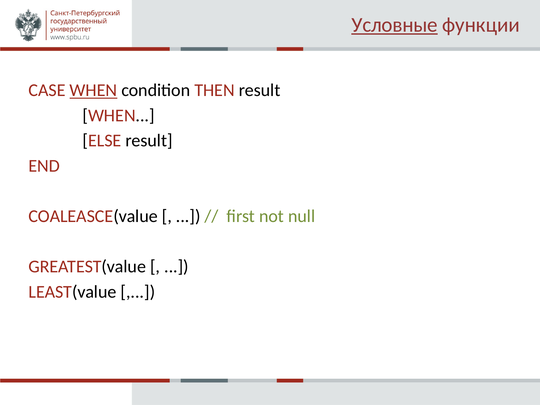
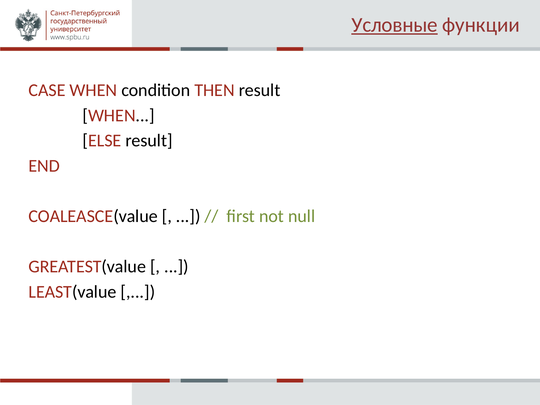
WHEN underline: present -> none (93, 90)
